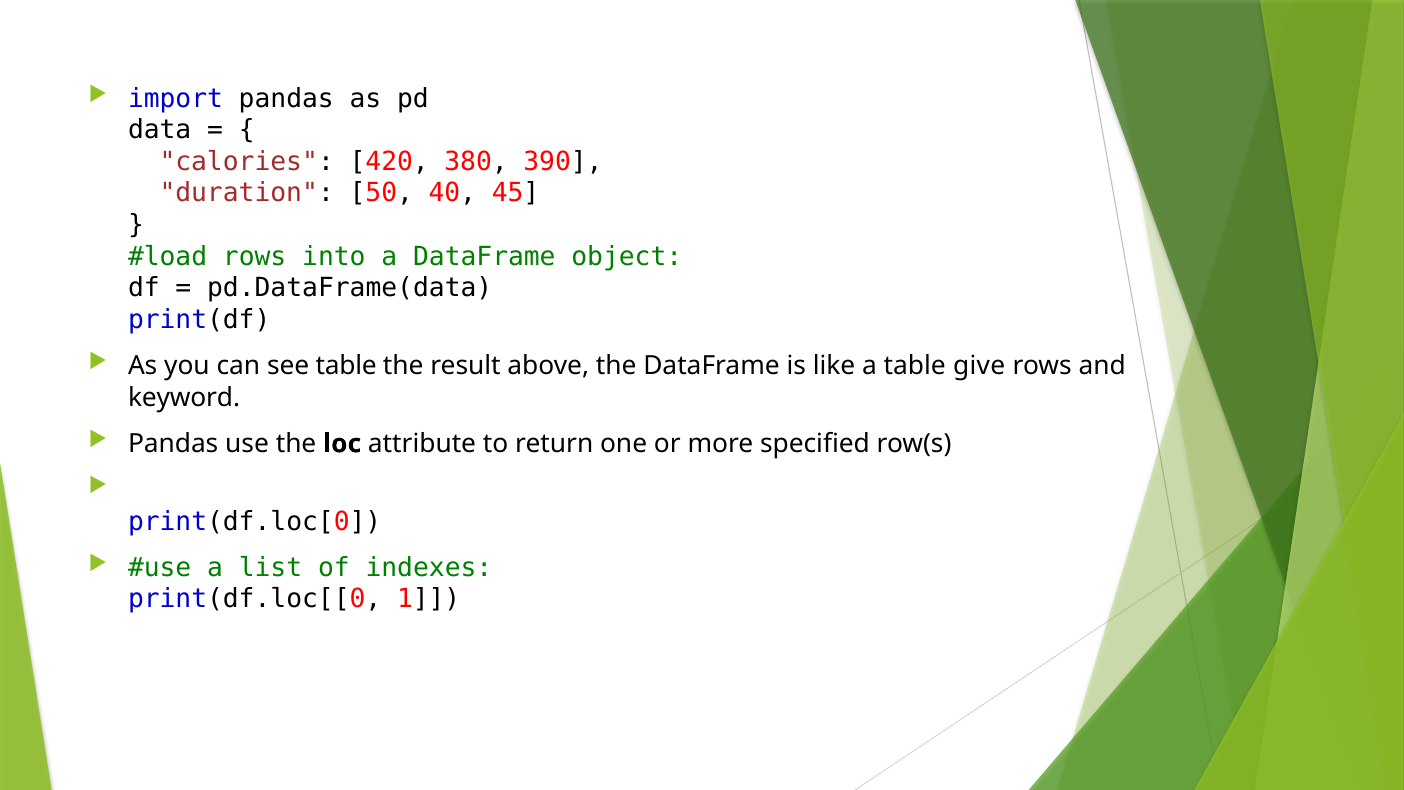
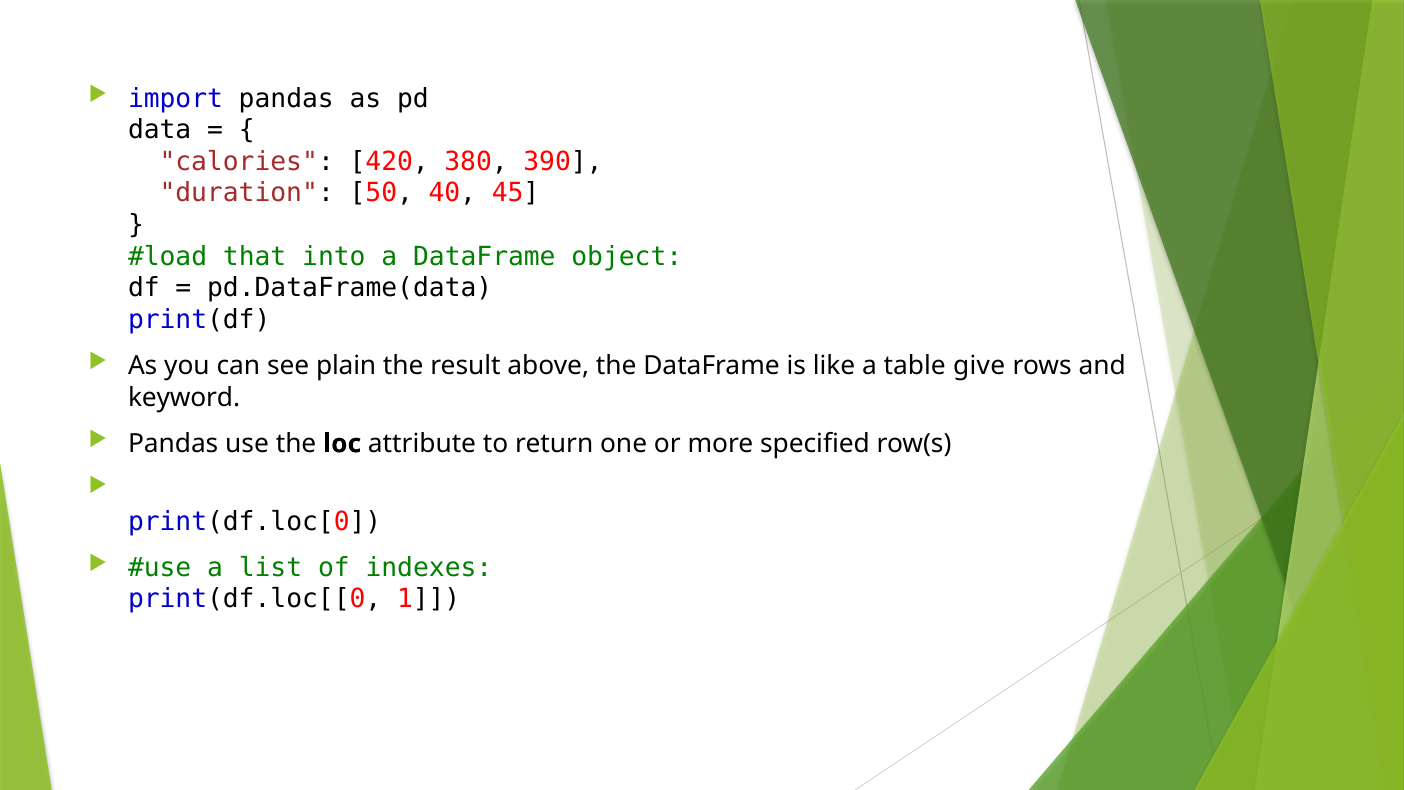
rows: rows -> that (255, 256)
see table: table -> plain (346, 366)
